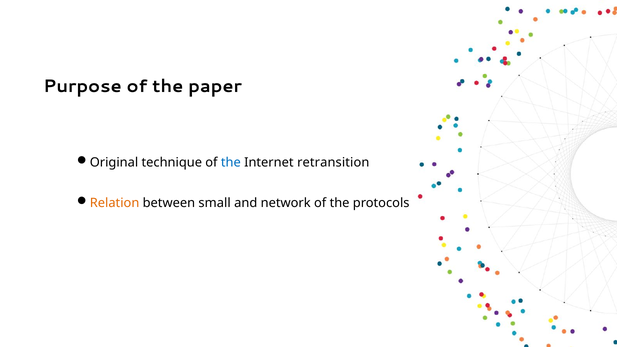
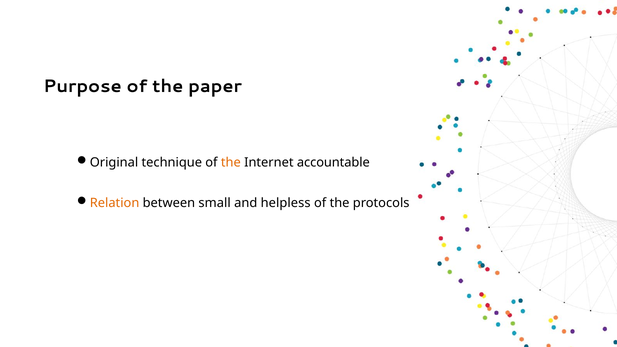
the colour: blue -> orange (231, 163)
retransition: retransition -> accountable (333, 163)
network: network -> helpless (286, 203)
